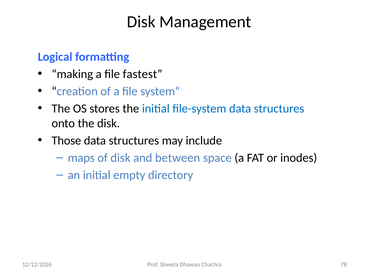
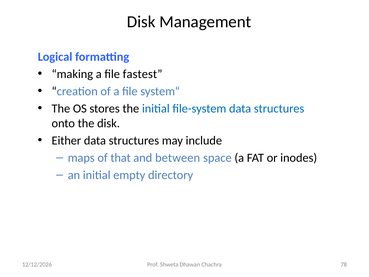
Those: Those -> Either (66, 140)
of disk: disk -> that (121, 158)
